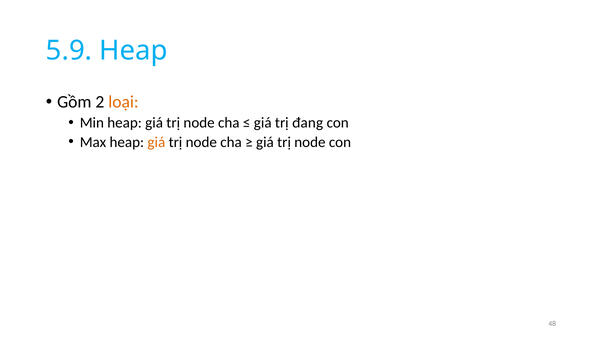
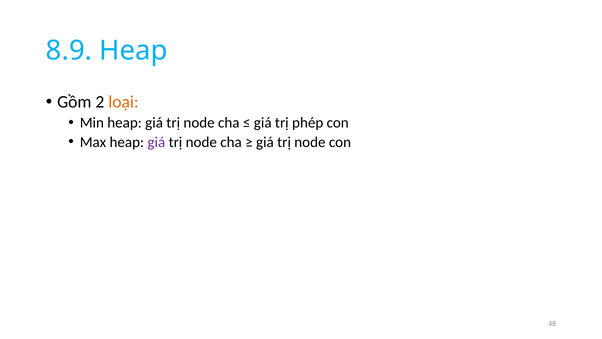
5.9: 5.9 -> 8.9 (69, 51)
đang: đang -> phép (308, 123)
giá colour: orange -> purple (156, 142)
